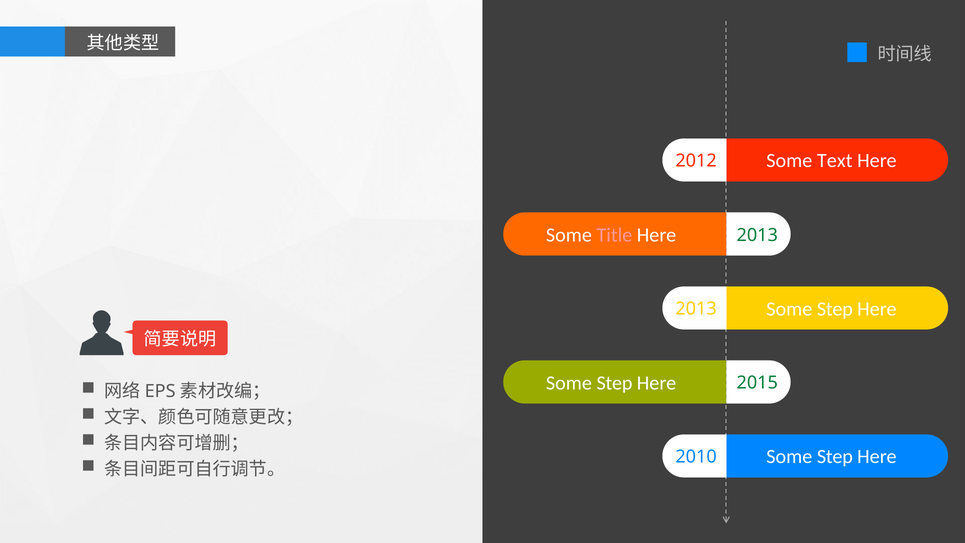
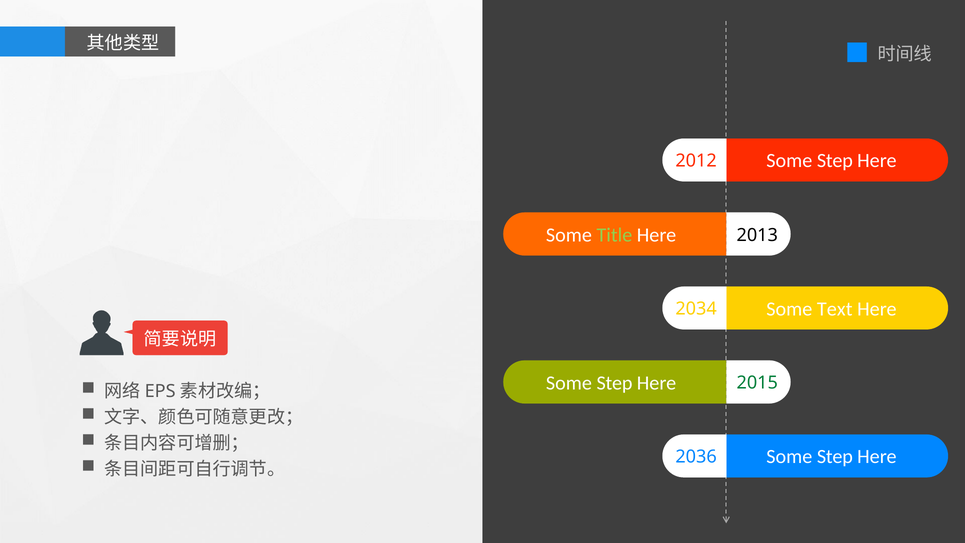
Text: Text -> Step (835, 161)
Title colour: pink -> light green (614, 235)
2013 colour: green -> black (757, 235)
Step: Step -> Text (835, 309)
2013: 2013 -> 2034 (696, 309)
2010: 2010 -> 2036 (696, 456)
